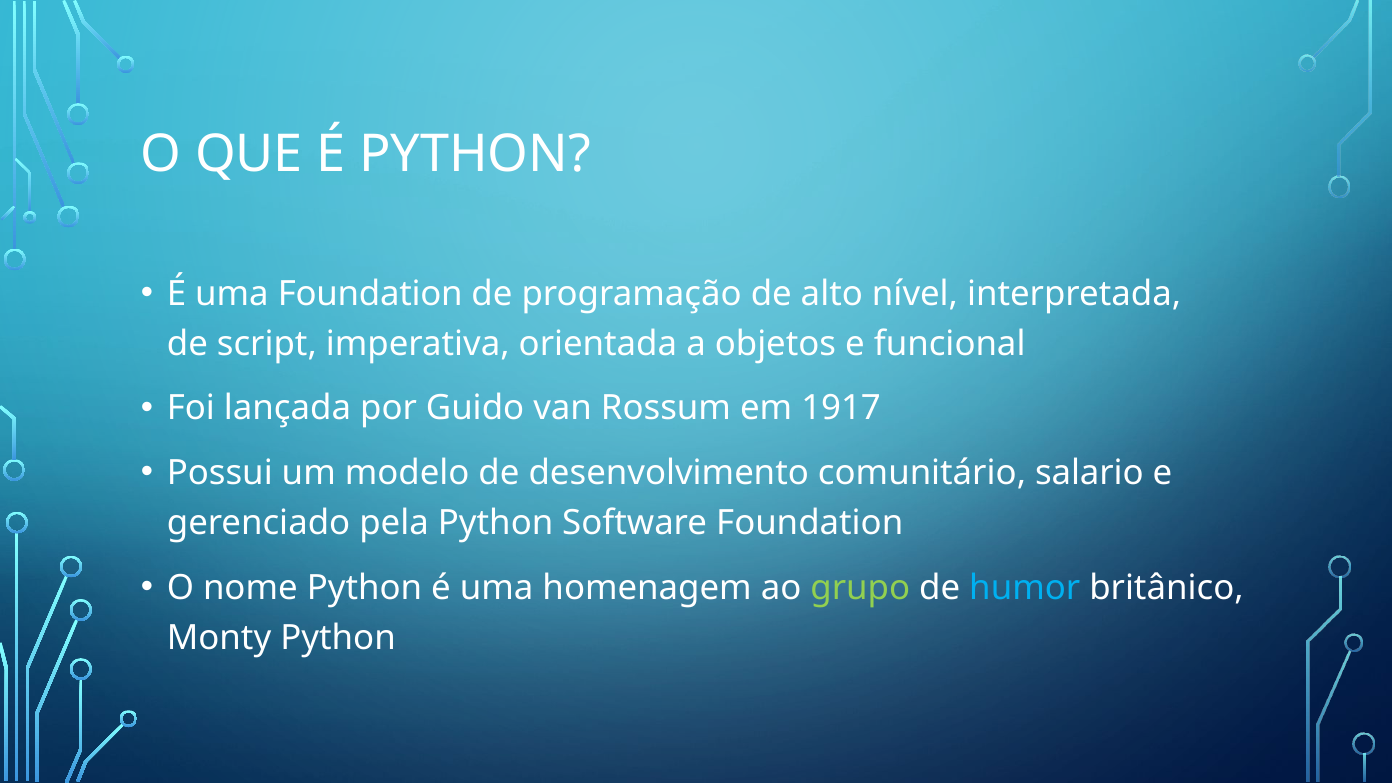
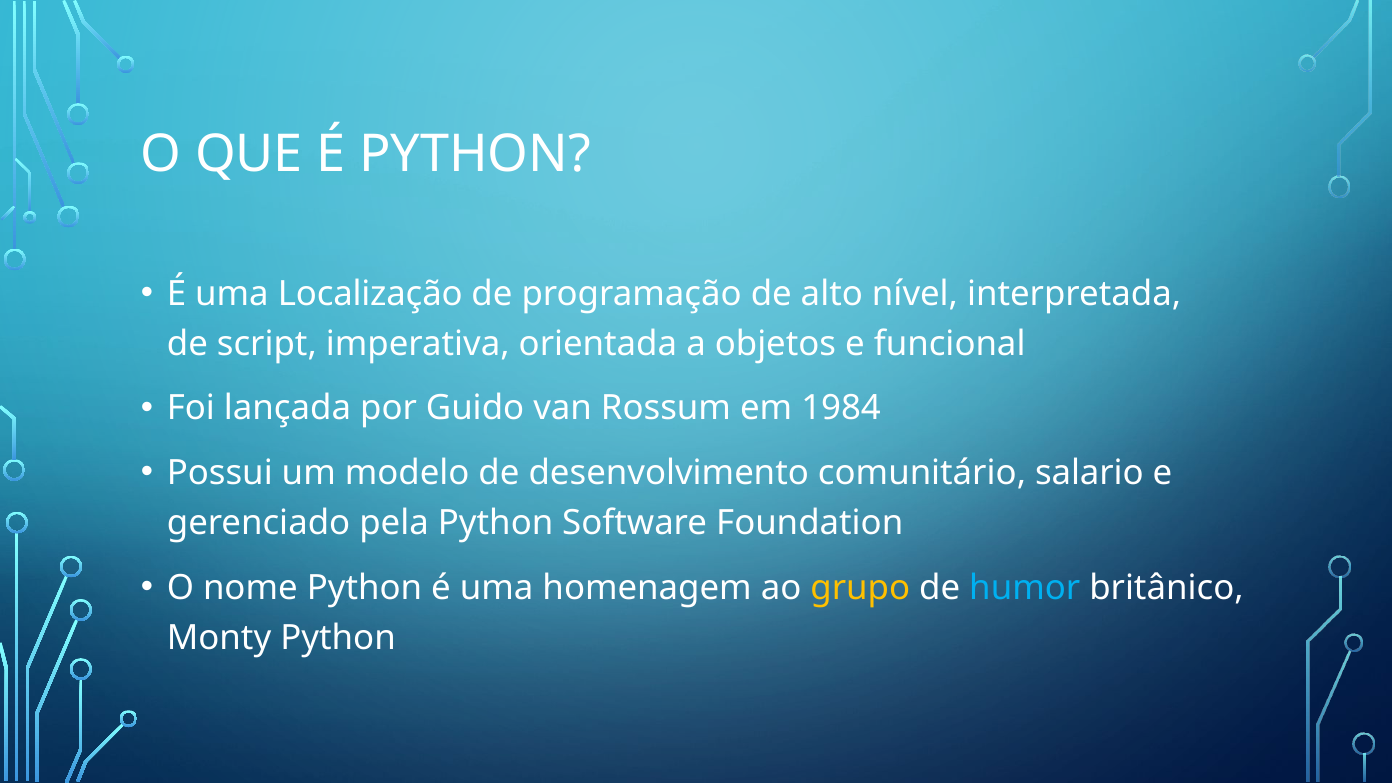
uma Foundation: Foundation -> Localização (370, 294)
1917: 1917 -> 1984 (841, 408)
grupo colour: light green -> yellow (860, 588)
